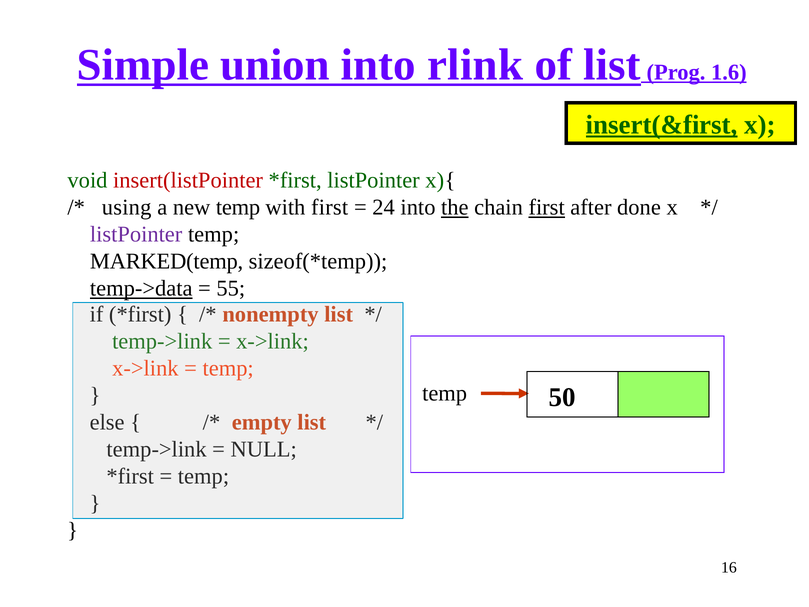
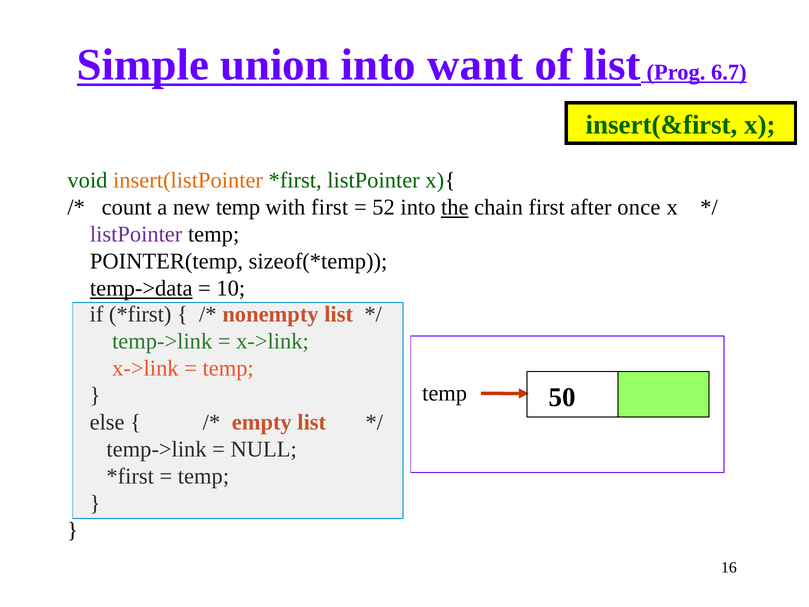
rlink: rlink -> want (475, 65)
1.6: 1.6 -> 6.7 (729, 72)
insert(&first underline: present -> none (662, 125)
insert(listPointer colour: red -> orange (188, 180)
using: using -> count (127, 207)
24: 24 -> 52 (384, 207)
first underline: present -> none (547, 207)
done: done -> once (639, 207)
MARKED(temp: MARKED(temp -> POINTER(temp (166, 261)
55: 55 -> 10 (231, 288)
